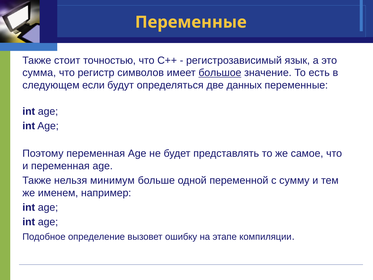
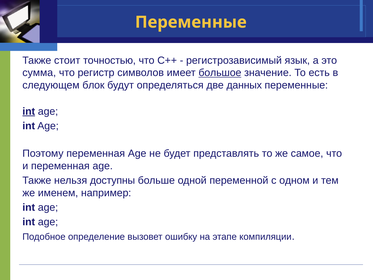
если: если -> блок (93, 85)
int underline: none -> present (29, 111)
минимум: минимум -> доступны (113, 180)
сумму: сумму -> одном (294, 180)
